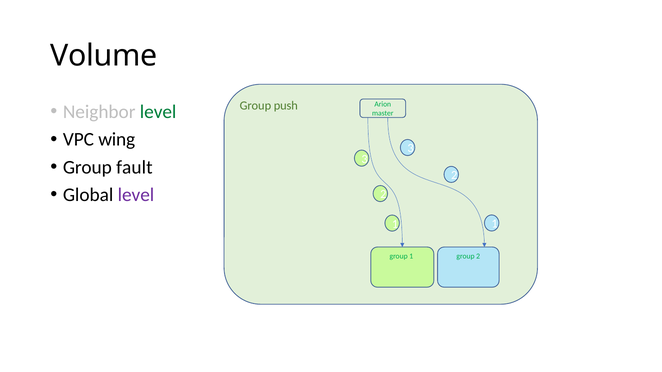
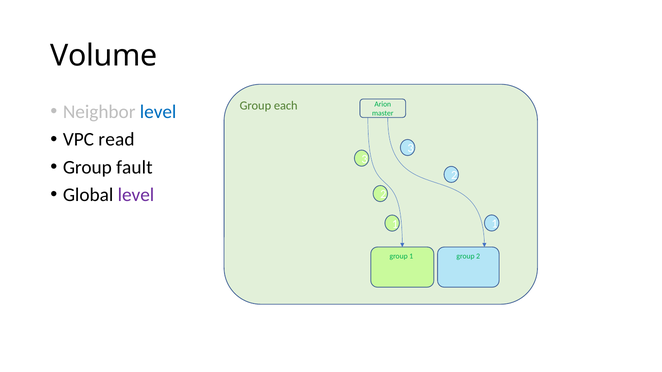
push: push -> each (286, 106)
level colour: green -> blue (158, 112)
wing: wing -> read (116, 140)
